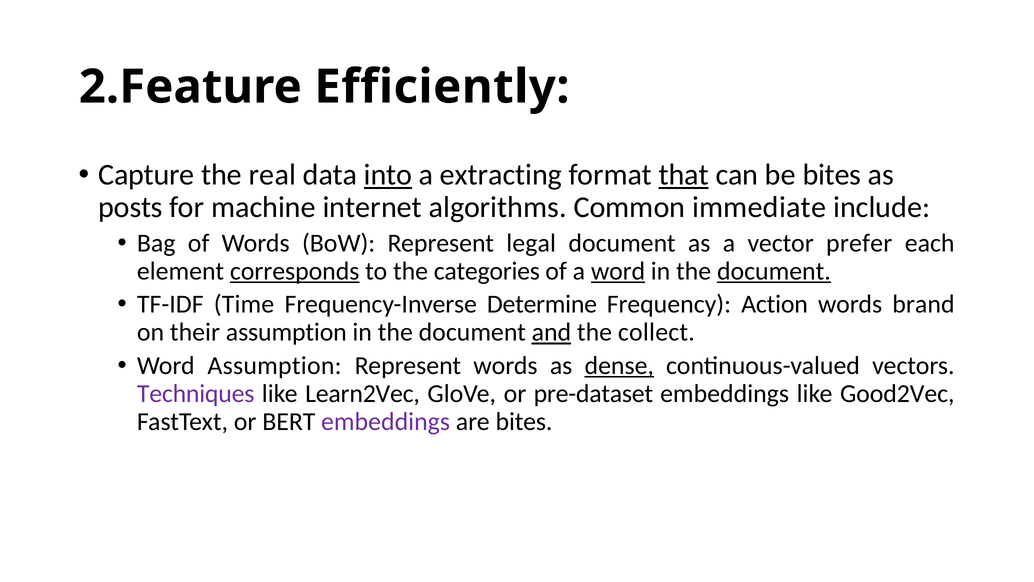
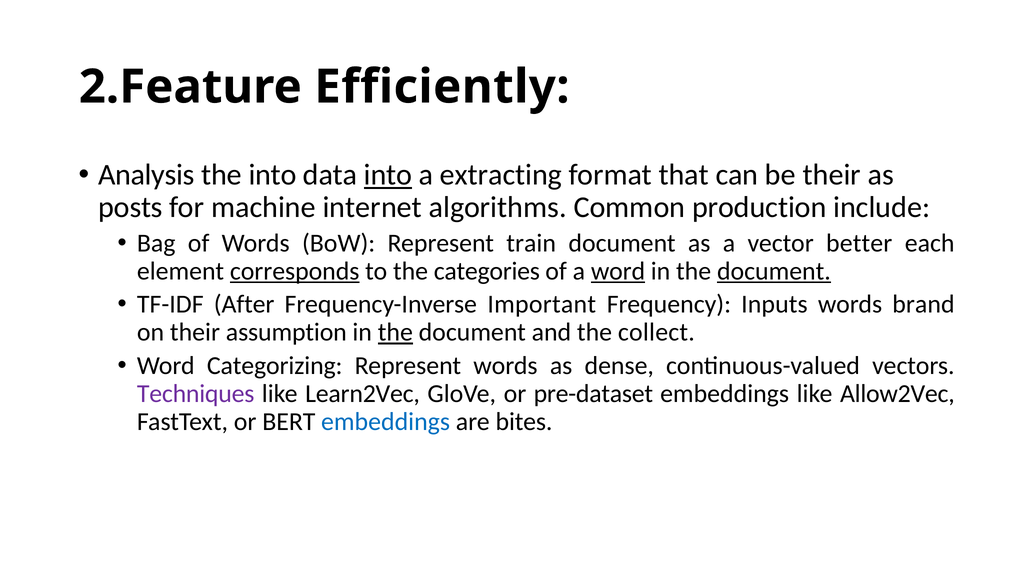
Capture: Capture -> Analysis (146, 175)
the real: real -> into (273, 175)
that underline: present -> none (684, 175)
be bites: bites -> their (832, 175)
immediate: immediate -> production (759, 207)
legal: legal -> train (531, 243)
prefer: prefer -> better (859, 243)
Time: Time -> After (244, 304)
Determine: Determine -> Important (542, 304)
Action: Action -> Inputs (774, 304)
the underline: none -> present (395, 332)
and underline: present -> none (551, 332)
Word Assumption: Assumption -> Categorizing (275, 365)
dense underline: present -> none (619, 365)
Good2Vec: Good2Vec -> Allow2Vec (897, 393)
embeddings colour: purple -> blue (386, 421)
